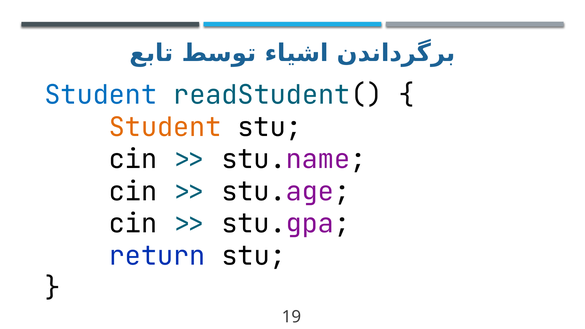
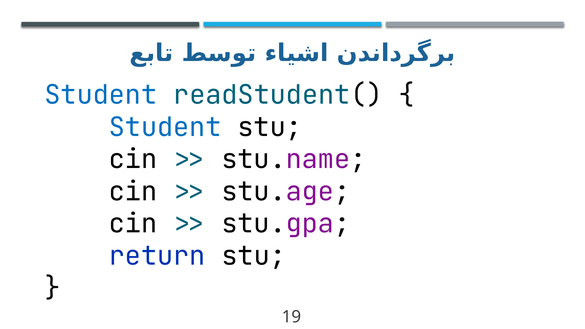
Student colour: orange -> blue (165, 127)
